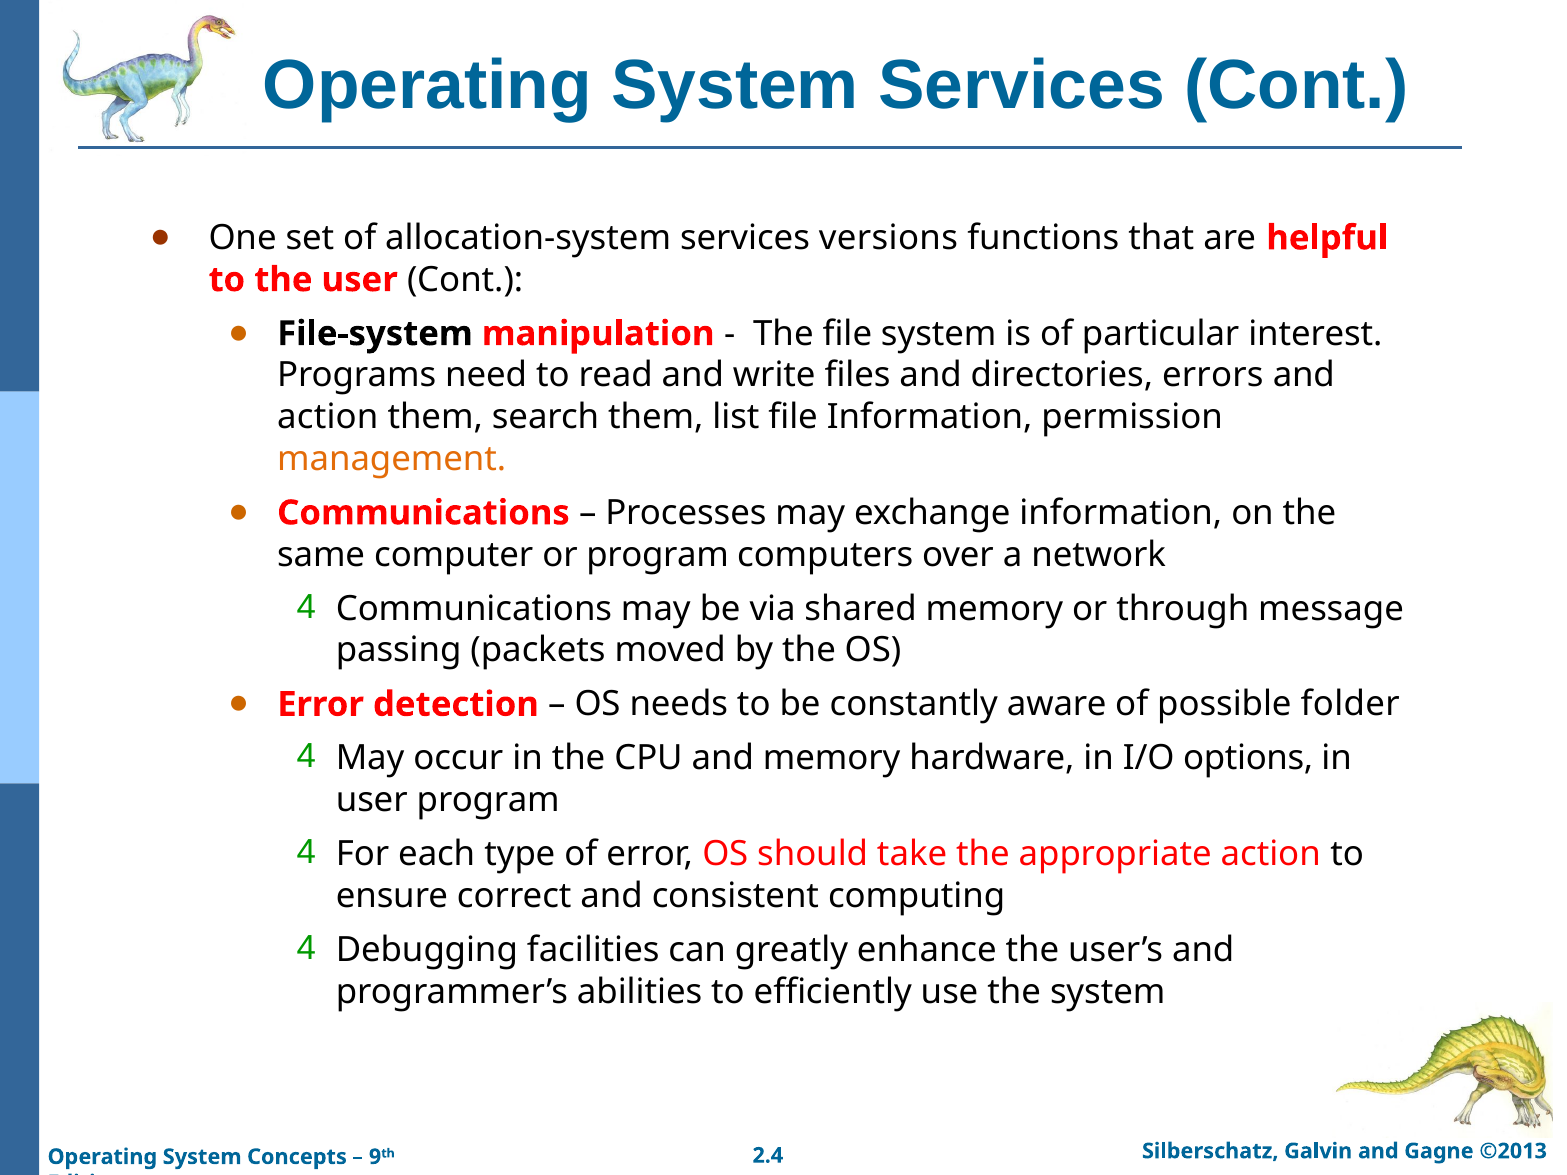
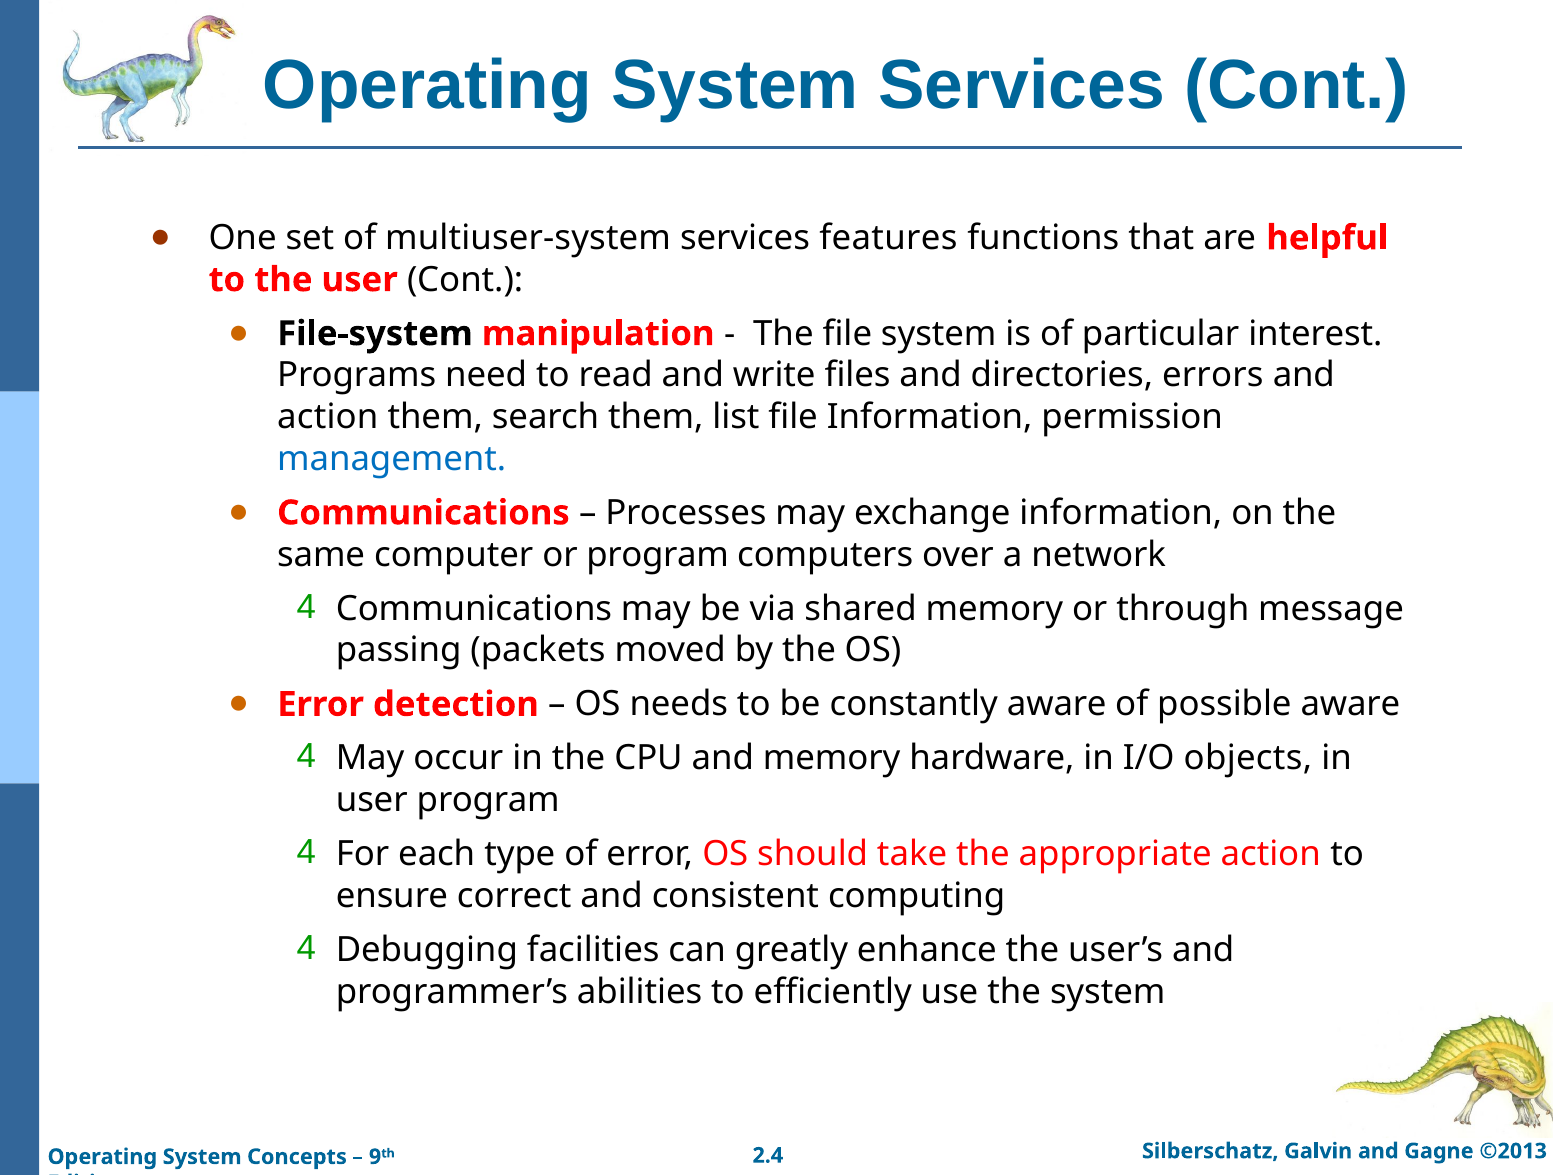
allocation-system: allocation-system -> multiuser-system (528, 238)
versions: versions -> features (888, 238)
management colour: orange -> blue (392, 459)
possible folder: folder -> aware (1350, 705)
options: options -> objects (1248, 759)
